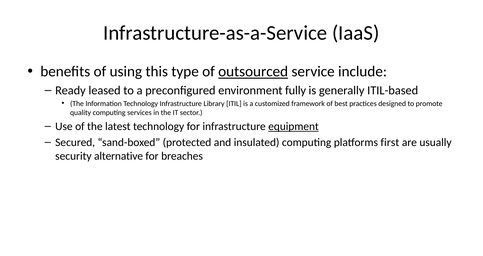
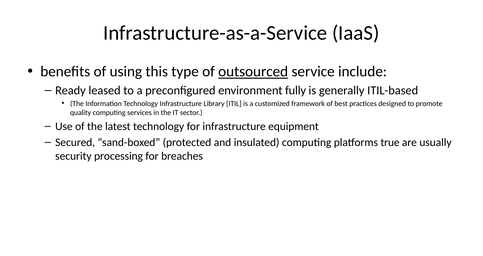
equipment underline: present -> none (294, 126)
first: first -> true (390, 142)
alternative: alternative -> processing (119, 156)
